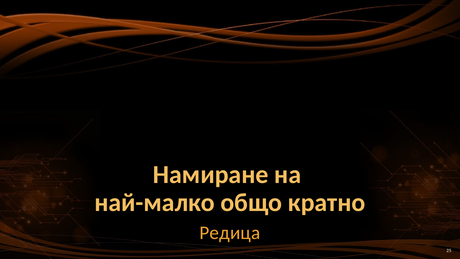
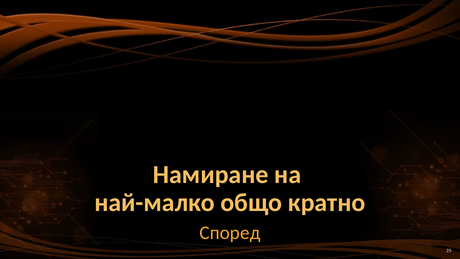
Редица: Редица -> Според (230, 233)
